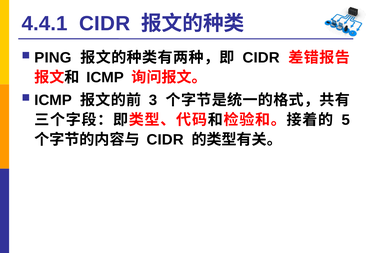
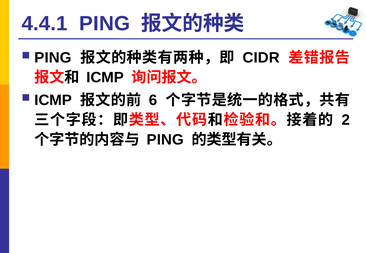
4.4.1 CIDR: CIDR -> PING (105, 24)
3: 3 -> 6 (153, 100)
5: 5 -> 2 (346, 120)
CIDR: CIDR -> PING (165, 140)
